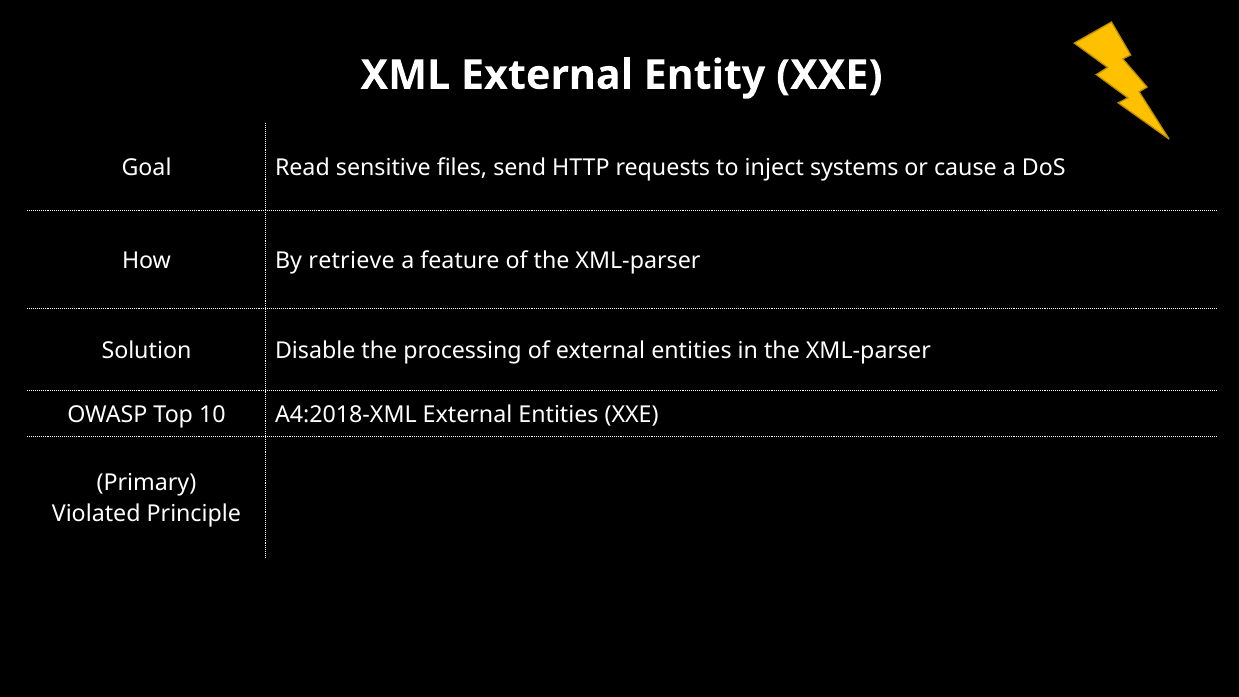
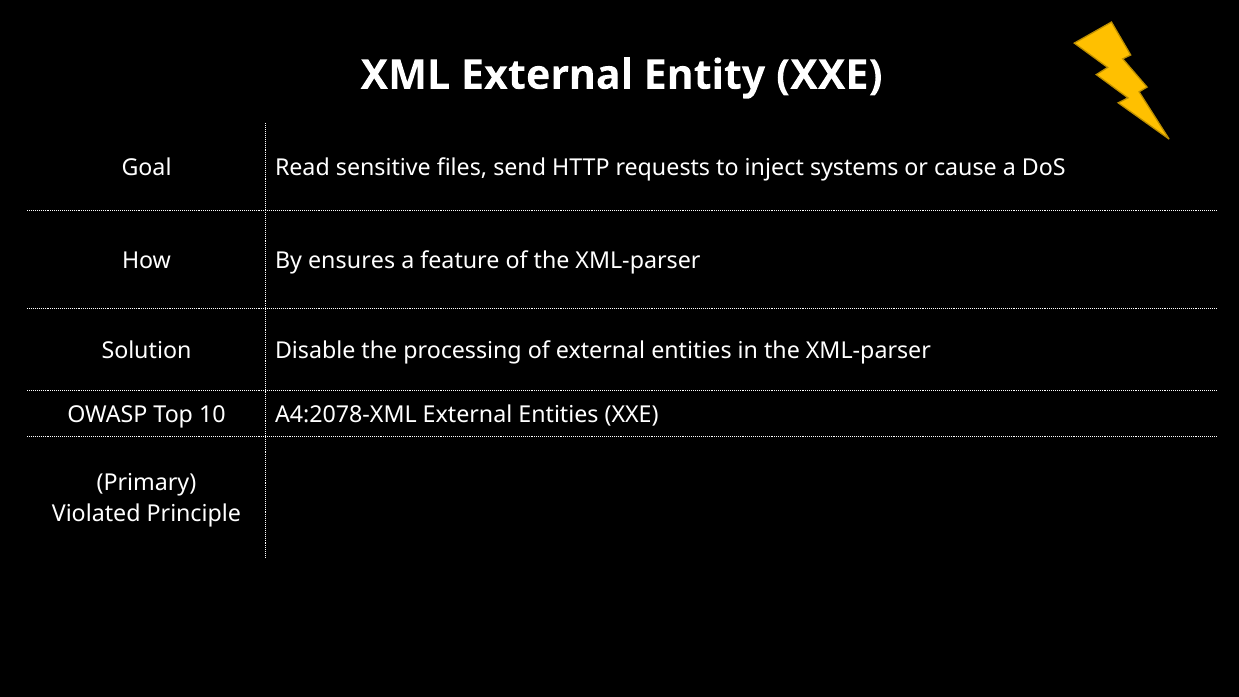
retrieve: retrieve -> ensures (352, 261)
A4:2018-XML: A4:2018-XML -> A4:2078-XML (346, 415)
